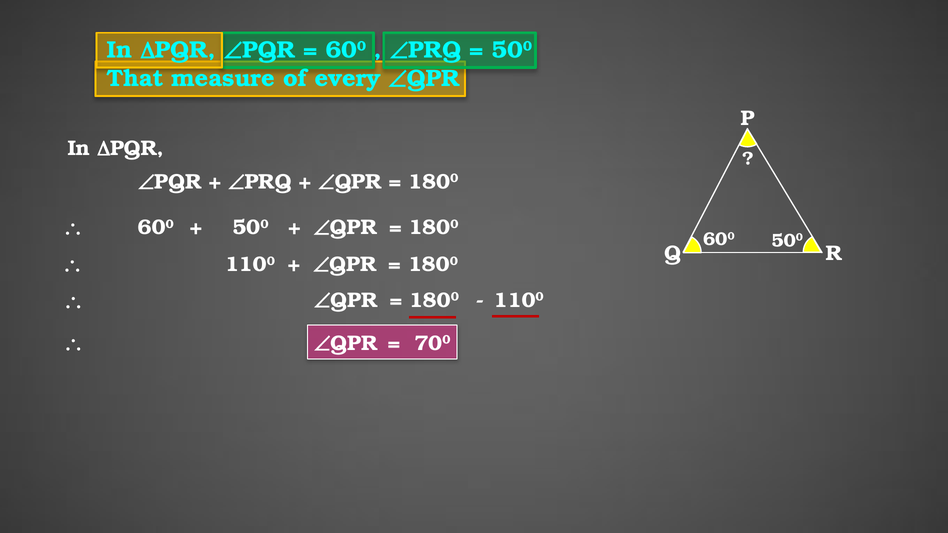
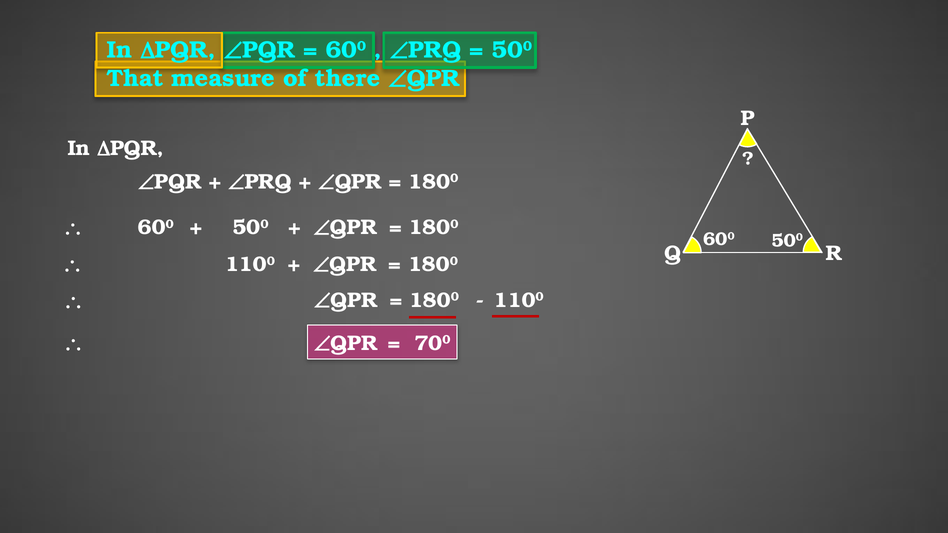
every: every -> there (348, 79)
